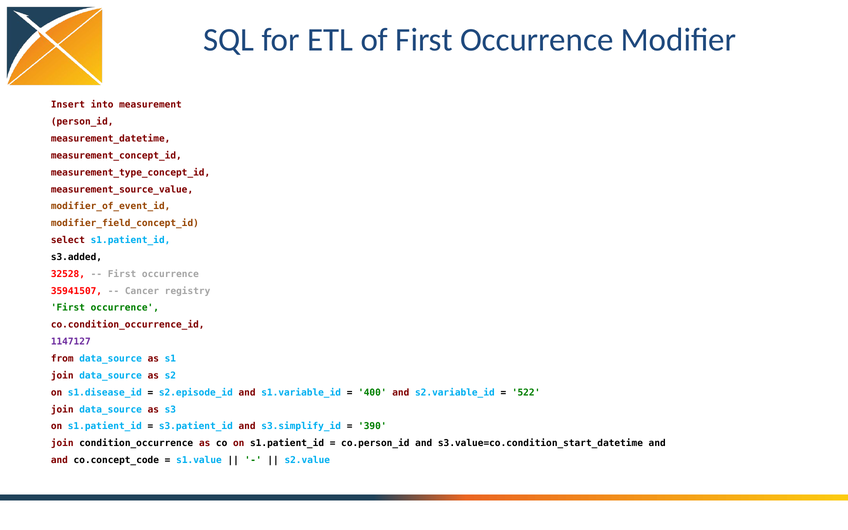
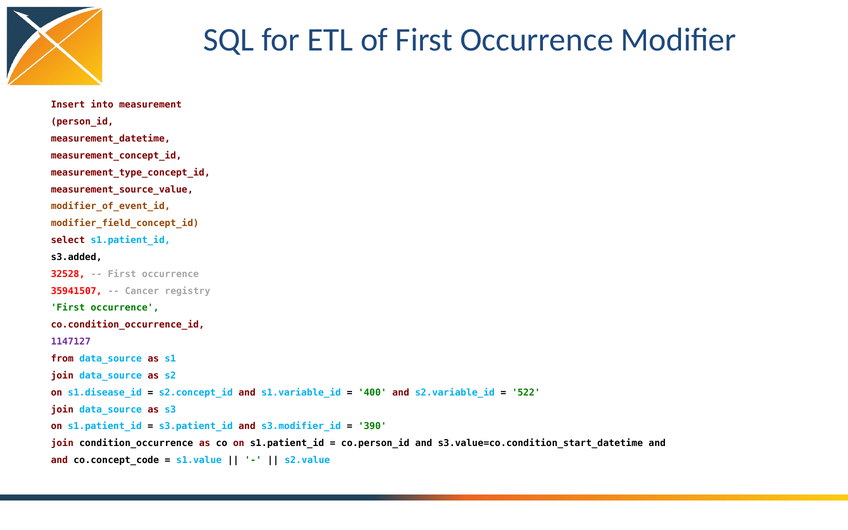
s2.episode_id: s2.episode_id -> s2.concept_id (196, 393)
s3.simplify_id: s3.simplify_id -> s3.modifier_id (301, 426)
